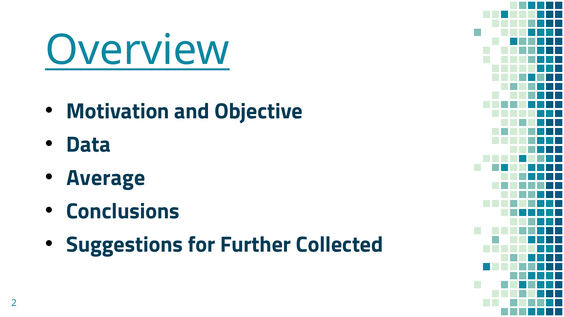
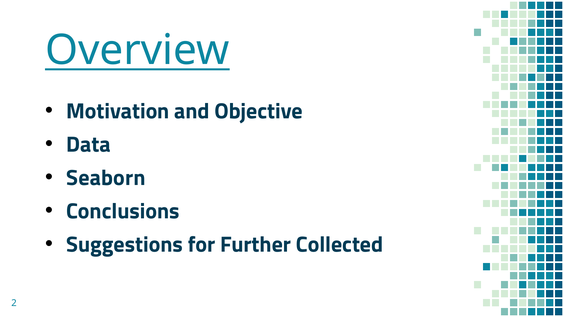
Average: Average -> Seaborn (106, 178)
